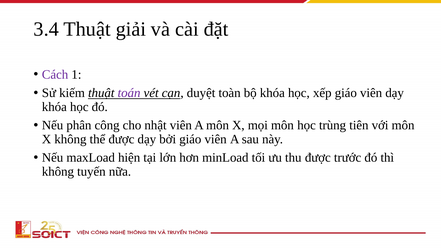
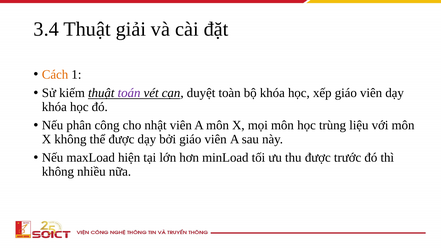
Cách colour: purple -> orange (55, 75)
tiên: tiên -> liệu (359, 125)
tuyến: tuyến -> nhiều (91, 172)
